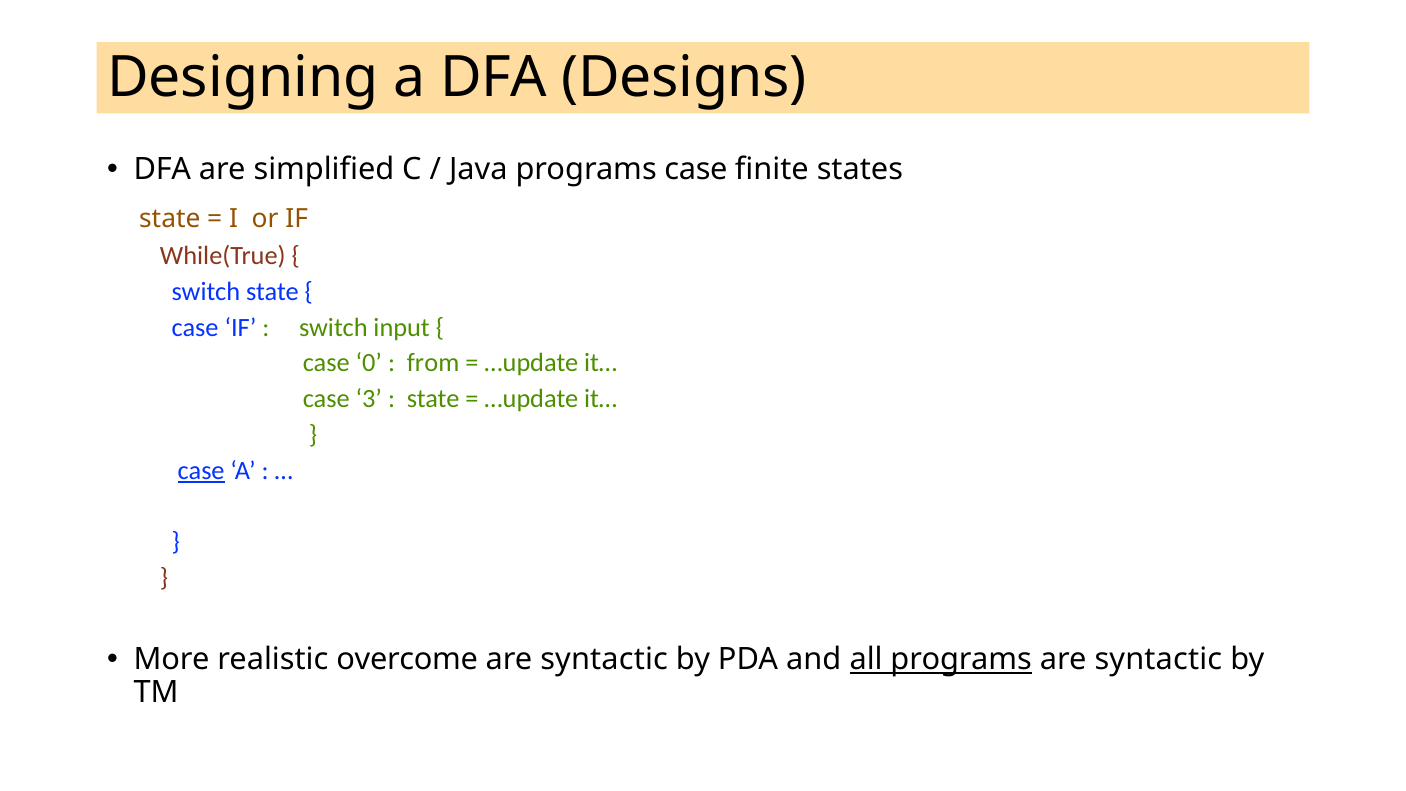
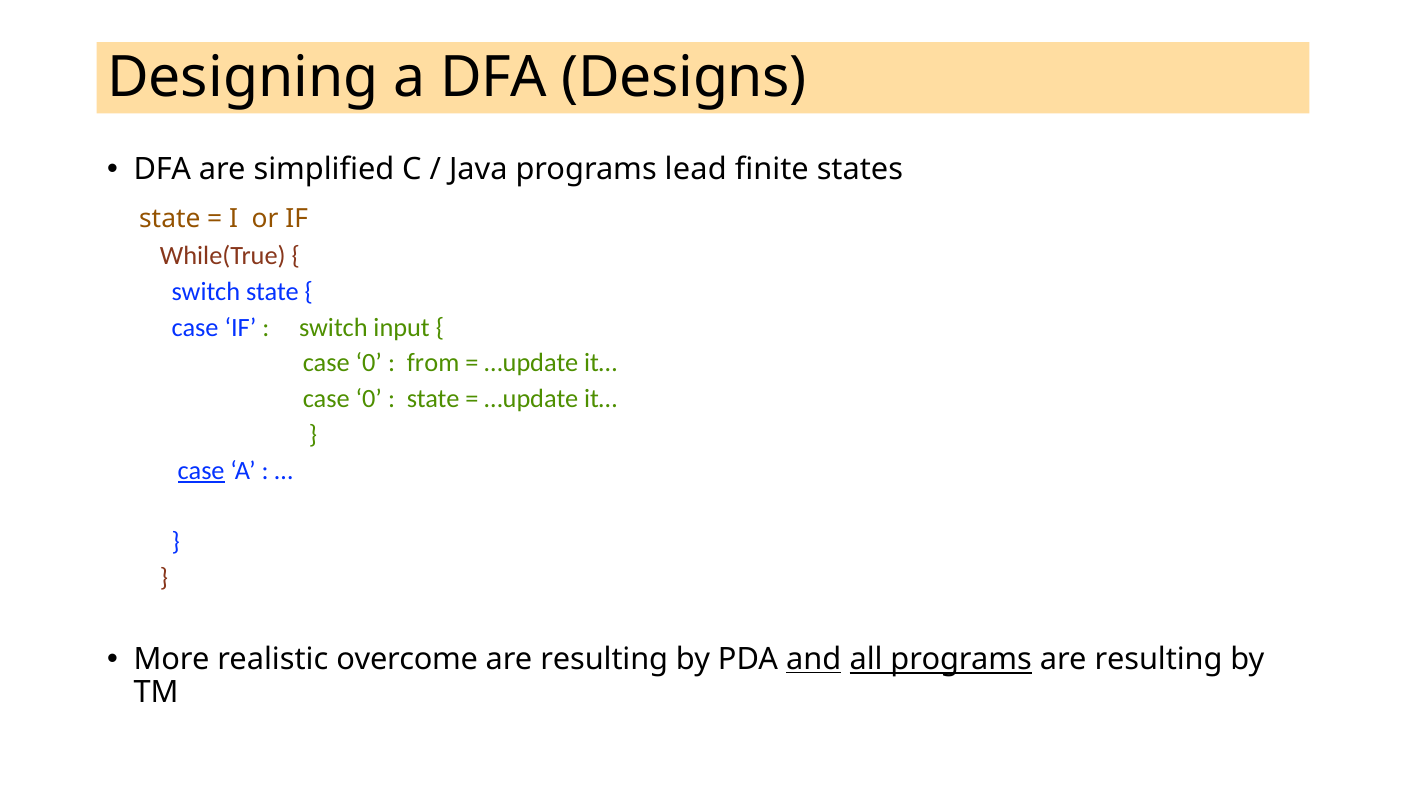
programs case: case -> lead (696, 170)
3: 3 -> 0 (369, 399)
syntactic: syntactic -> resulting (604, 659)
and underline: none -> present (814, 659)
programs are syntactic: syntactic -> resulting (1158, 659)
